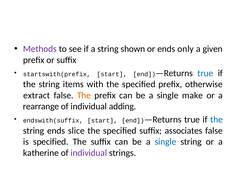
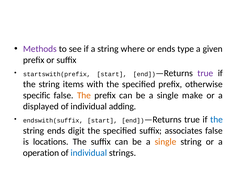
shown: shown -> where (133, 49)
only: only -> type (186, 49)
true colour: blue -> purple (205, 73)
extract: extract -> specific (37, 95)
rearrange: rearrange -> displayed (41, 106)
slice: slice -> digit (76, 131)
is specified: specified -> locations (51, 142)
single colour: blue -> orange (165, 142)
katherine: katherine -> operation (41, 153)
individual colour: purple -> blue (89, 153)
